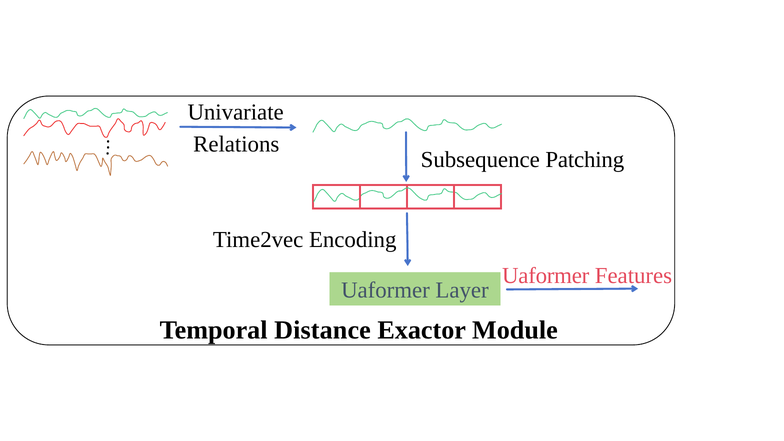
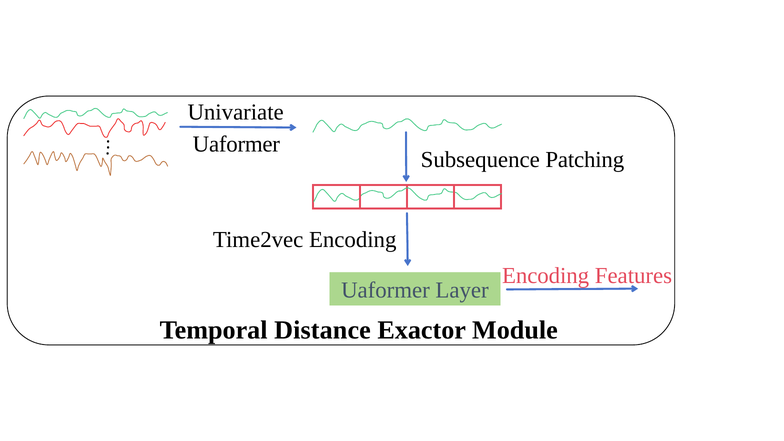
Relations: Relations -> Uaformer (236, 144)
Uaformer: Uaformer -> Encoding (546, 276)
